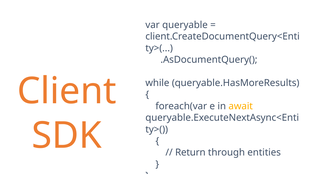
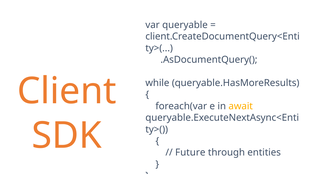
Return: Return -> Future (190, 152)
